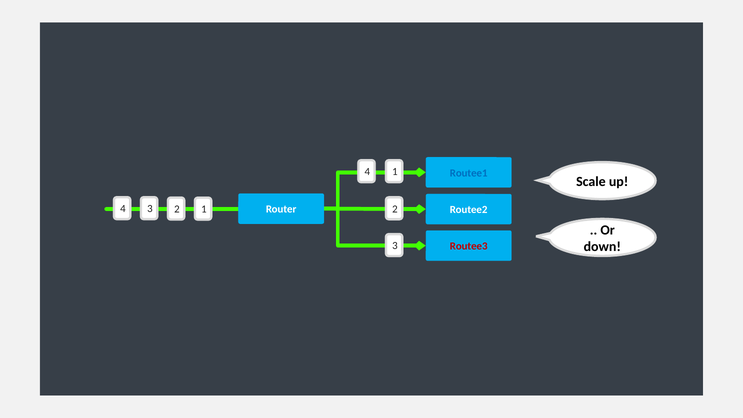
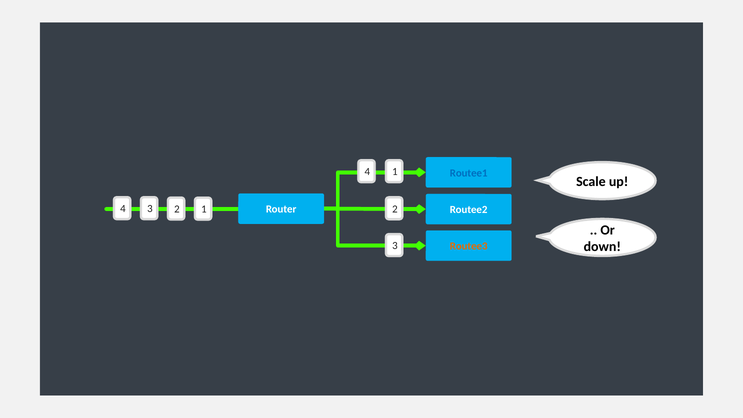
Routee3 colour: red -> orange (469, 246)
